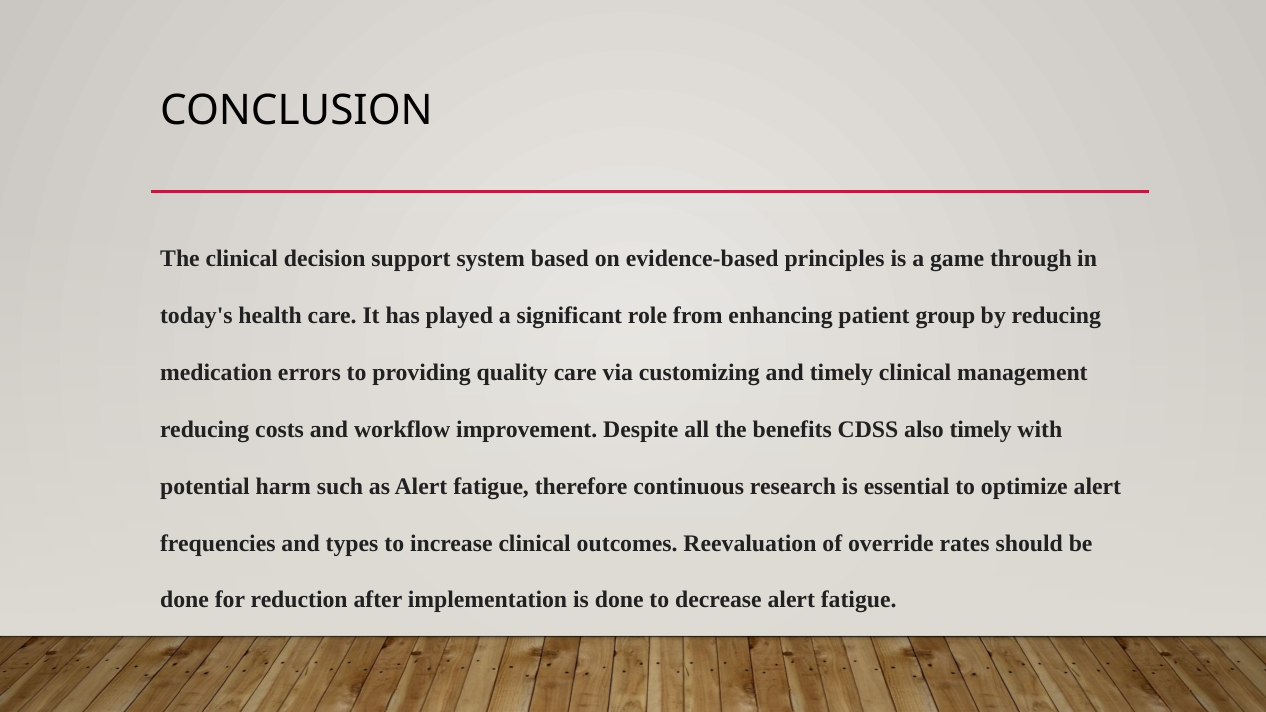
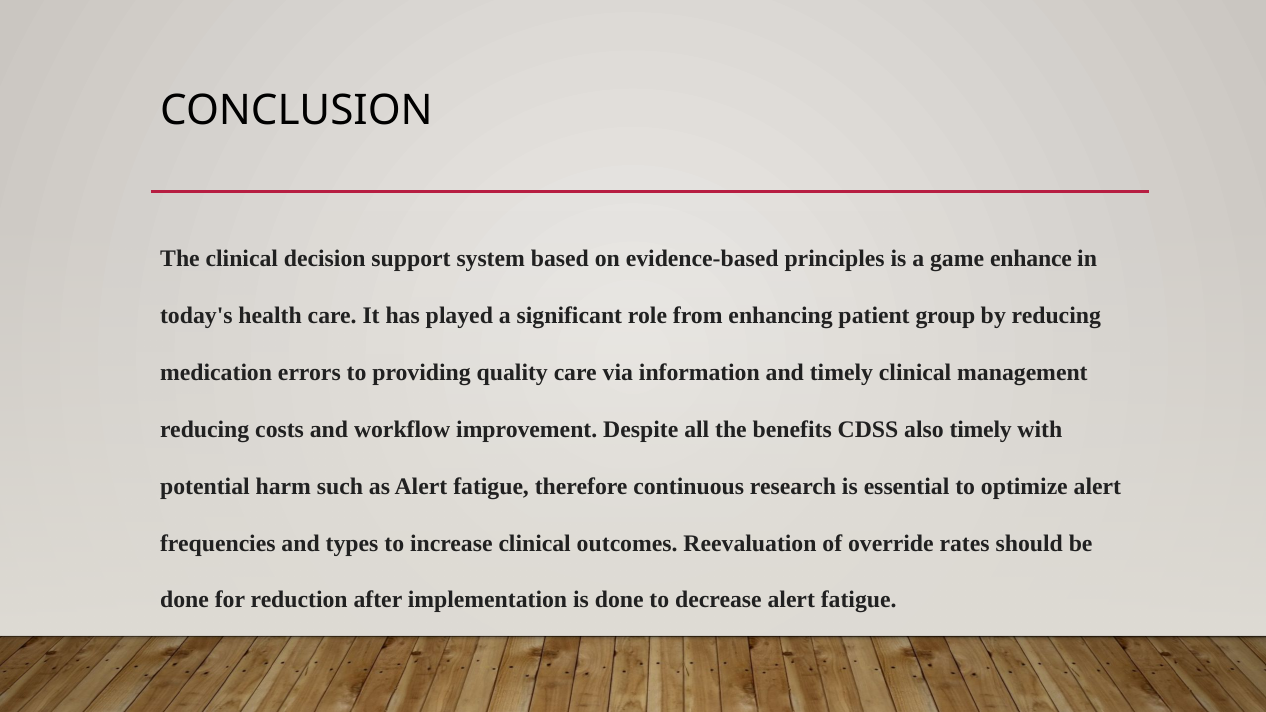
through: through -> enhance (1031, 258)
customizing: customizing -> information (699, 372)
